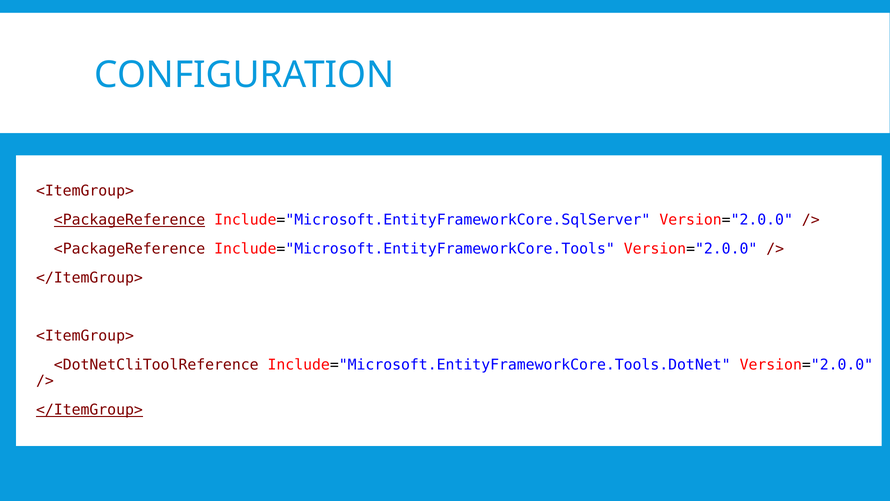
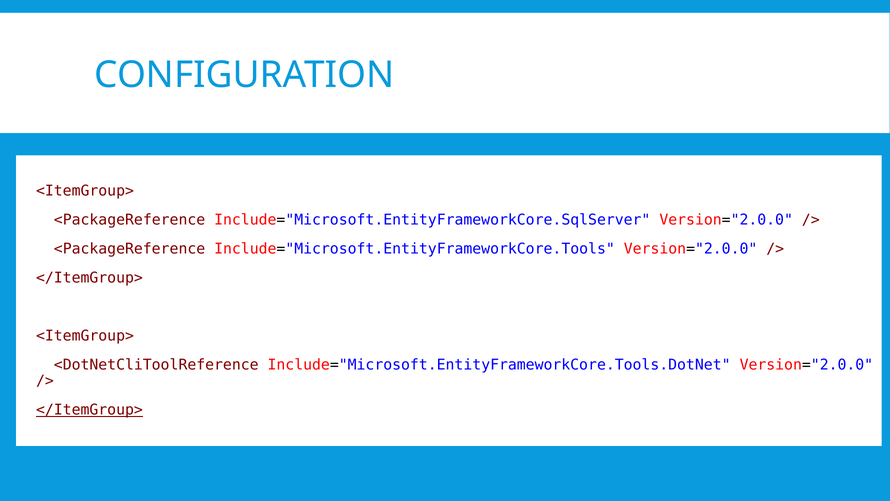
<PackageReference underline: present -> none (130, 220)
